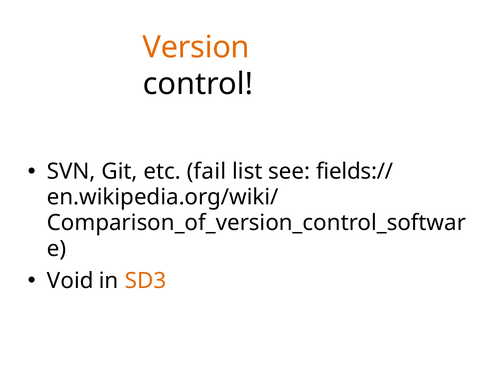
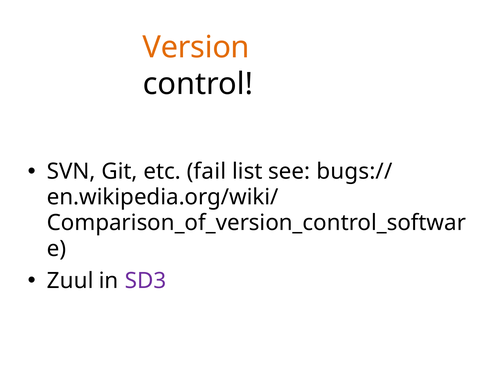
fields://: fields:// -> bugs:// (354, 171)
Void: Void -> Zuul (70, 281)
SD3 colour: orange -> purple (146, 281)
